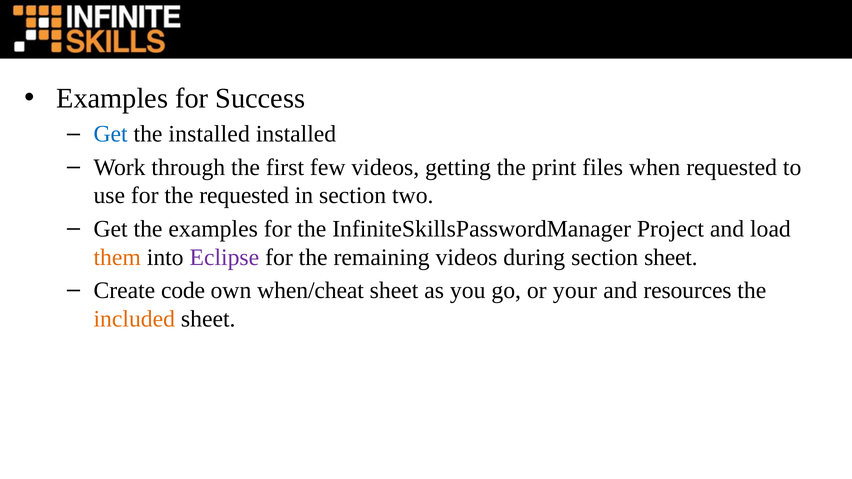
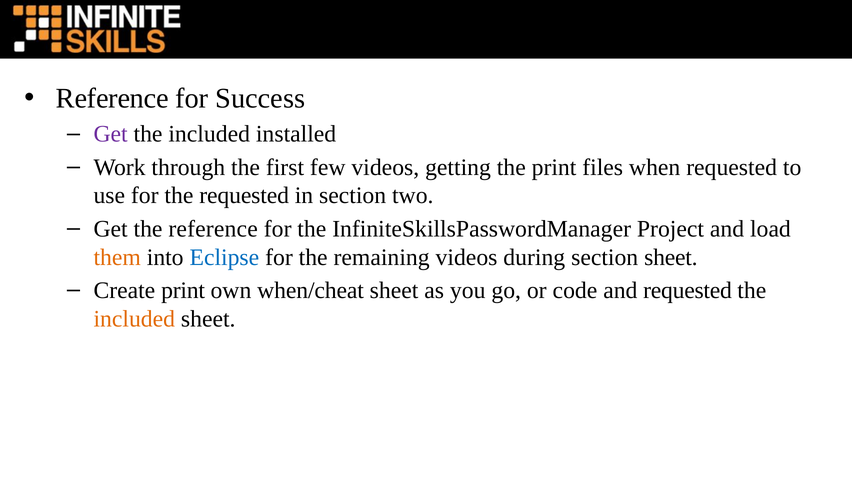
Examples: Examples -> Reference (112, 99)
Get colour: blue -> purple (111, 134)
installed: installed -> included (209, 134)
the examples: examples -> reference (213, 229)
Eclipse colour: purple -> blue (224, 257)
Create code: code -> print (183, 290)
your: your -> code (575, 290)
and resources: resources -> requested (688, 290)
